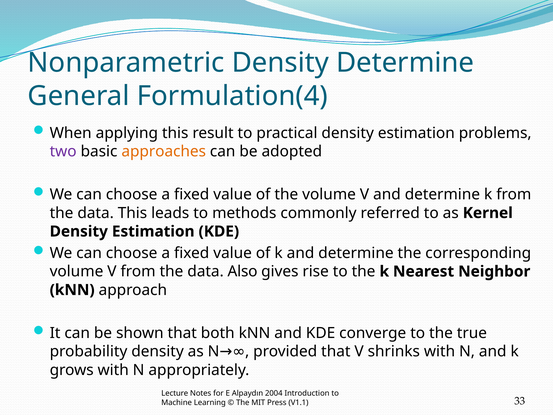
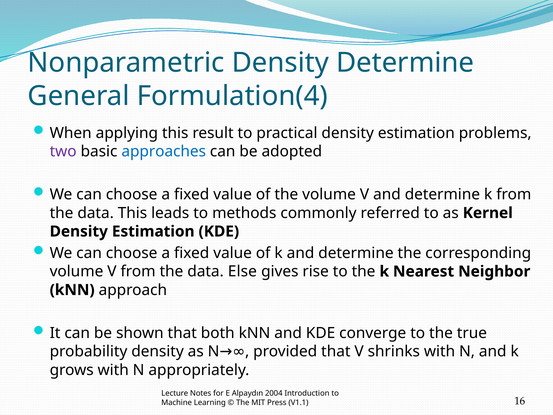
approaches colour: orange -> blue (164, 151)
Also: Also -> Else (242, 271)
33: 33 -> 16 (520, 401)
